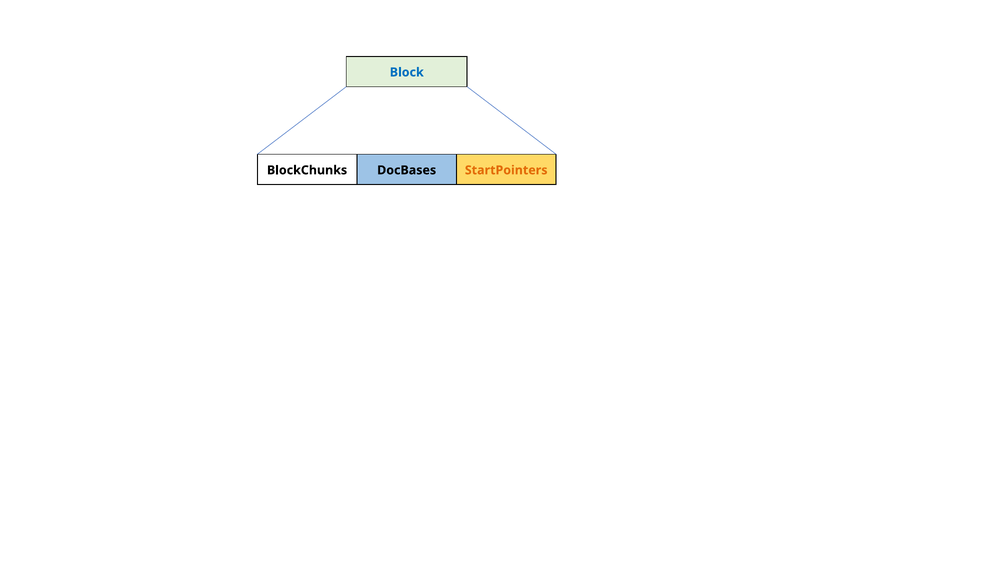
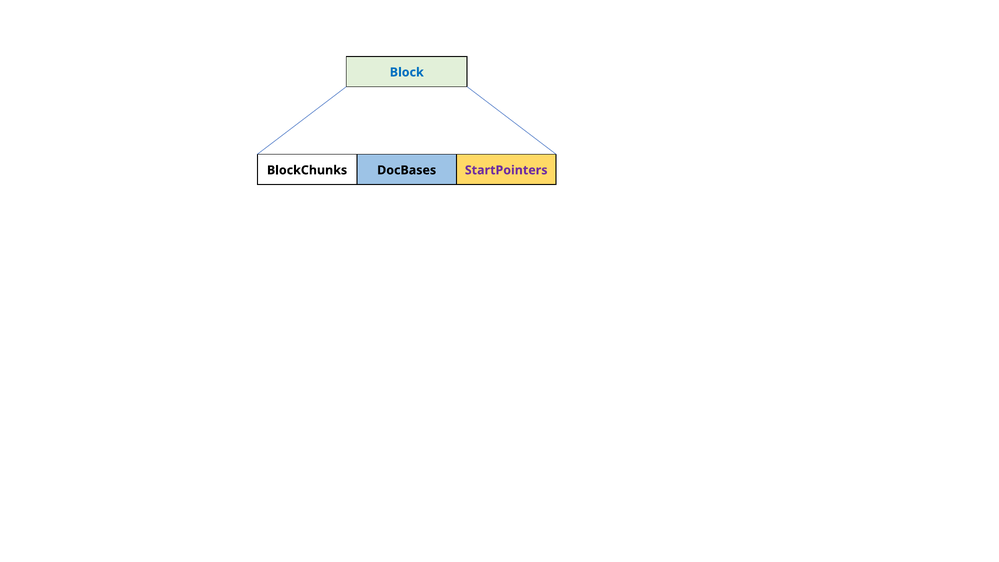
StartPointers colour: orange -> purple (506, 170)
